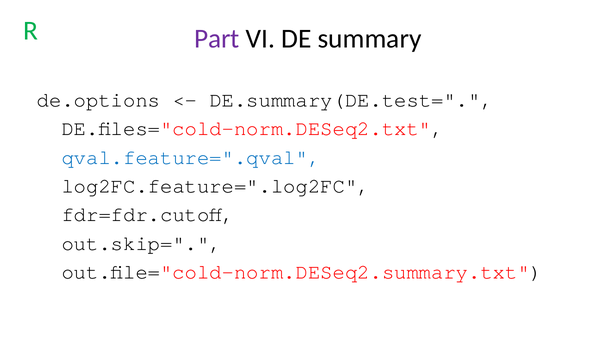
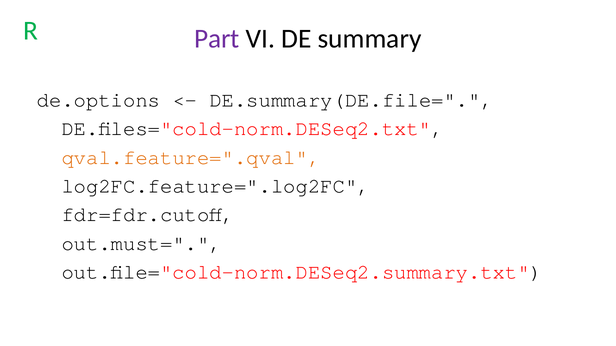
DE.summary(DE.test=: DE.summary(DE.test= -> DE.summary(DE.file= (351, 100)
qval.feature=".qval colour: blue -> orange (191, 157)
out.skip=: out.skip= -> out.must= (142, 244)
